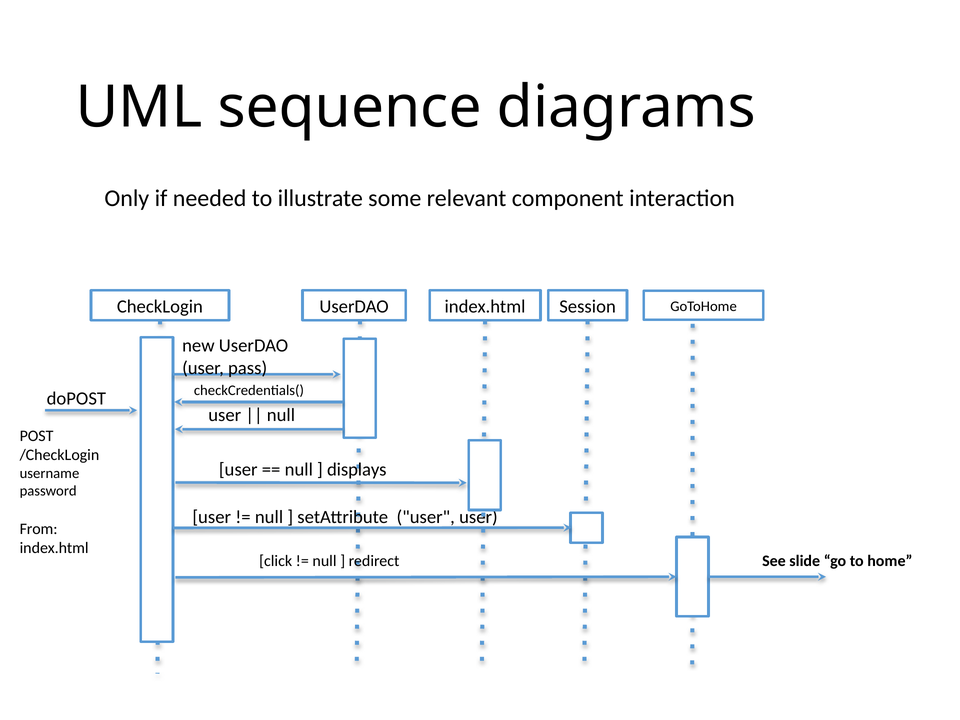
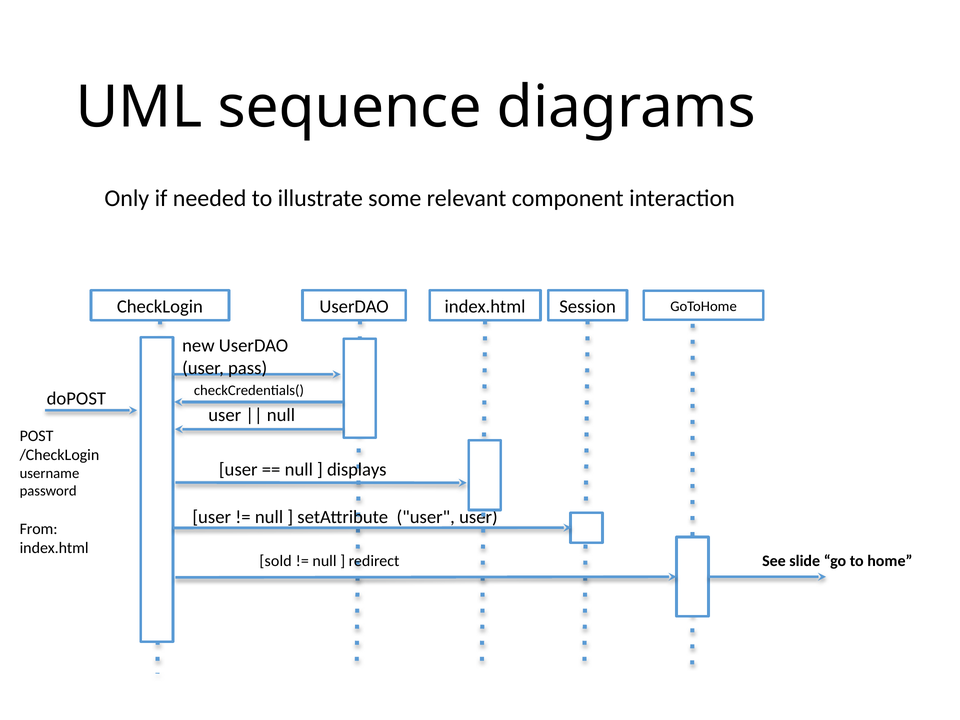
click: click -> sold (276, 561)
